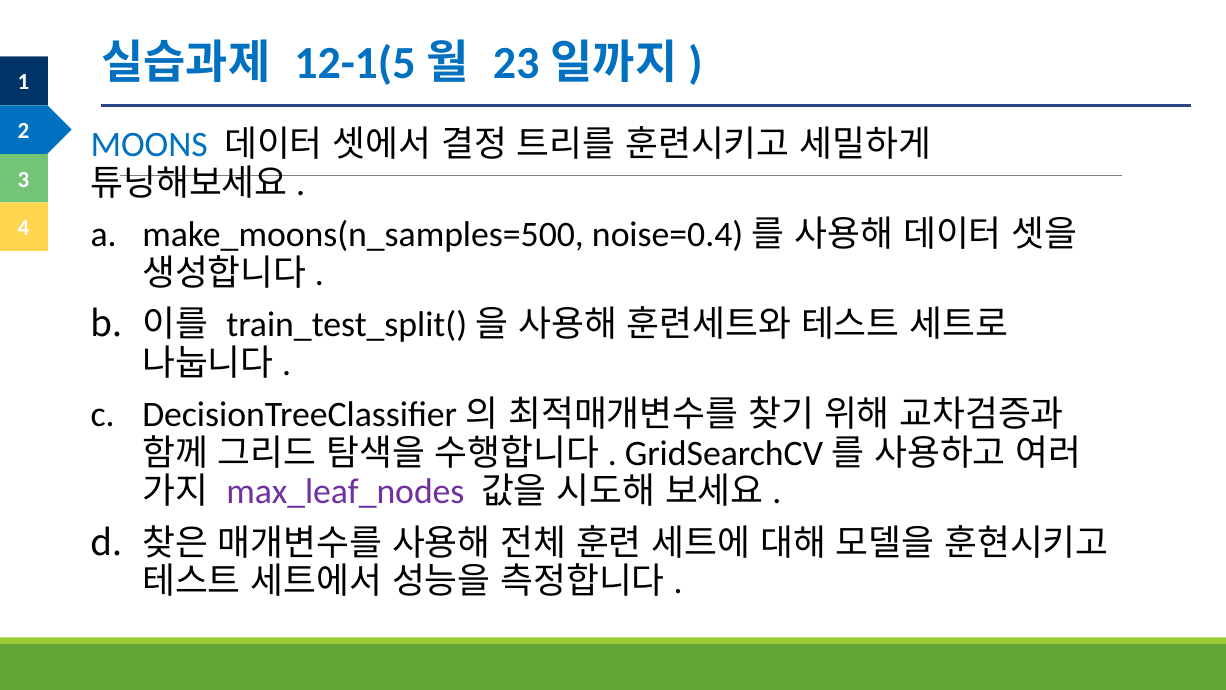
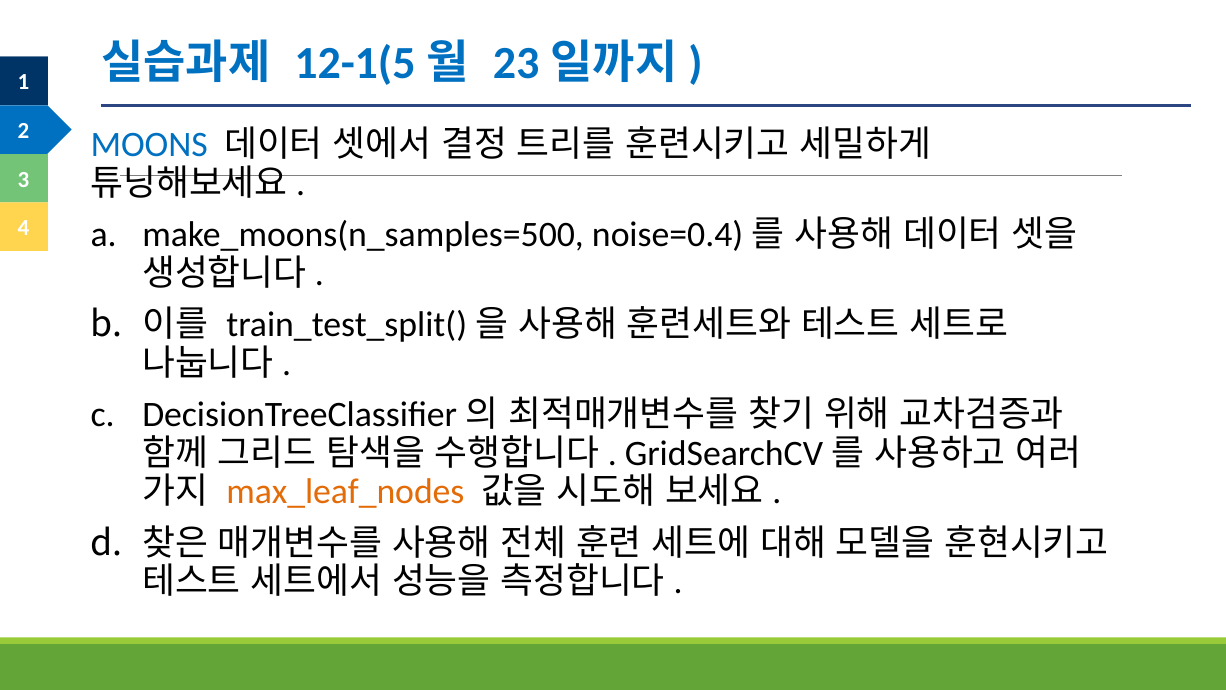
max_leaf_nodes colour: purple -> orange (345, 492)
